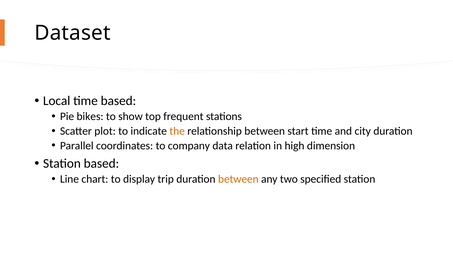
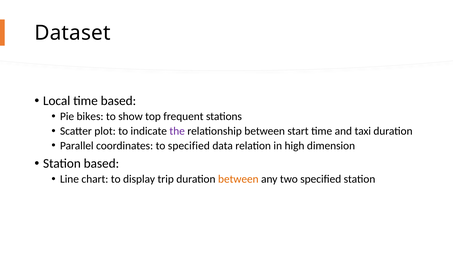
the colour: orange -> purple (177, 131)
city: city -> taxi (363, 131)
to company: company -> specified (189, 146)
